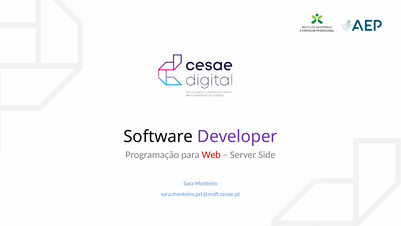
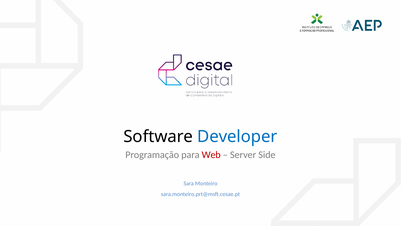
Developer colour: purple -> blue (237, 136)
